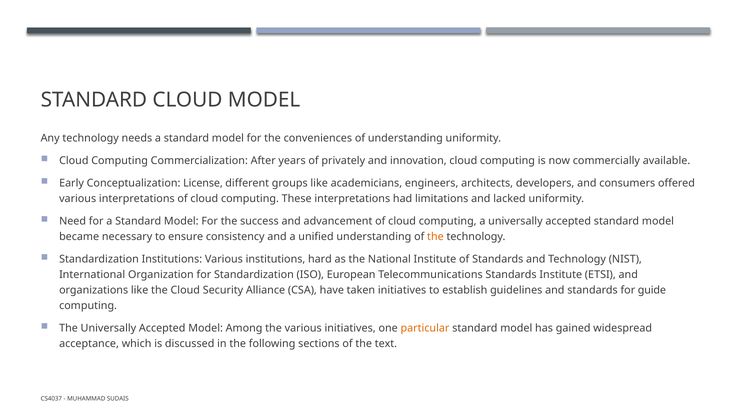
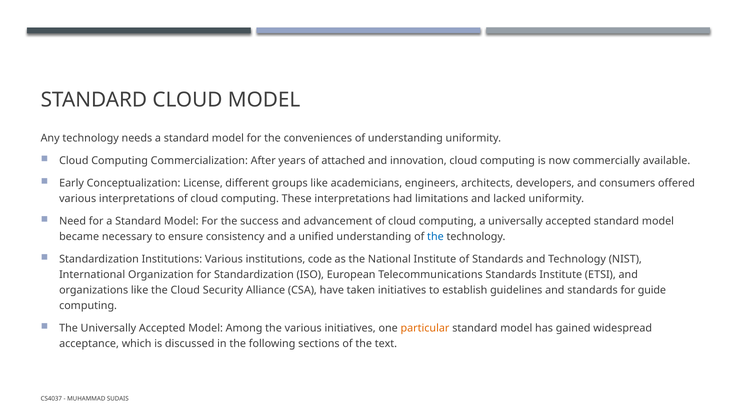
privately: privately -> attached (343, 161)
the colour: orange -> blue (435, 237)
hard: hard -> code (320, 260)
